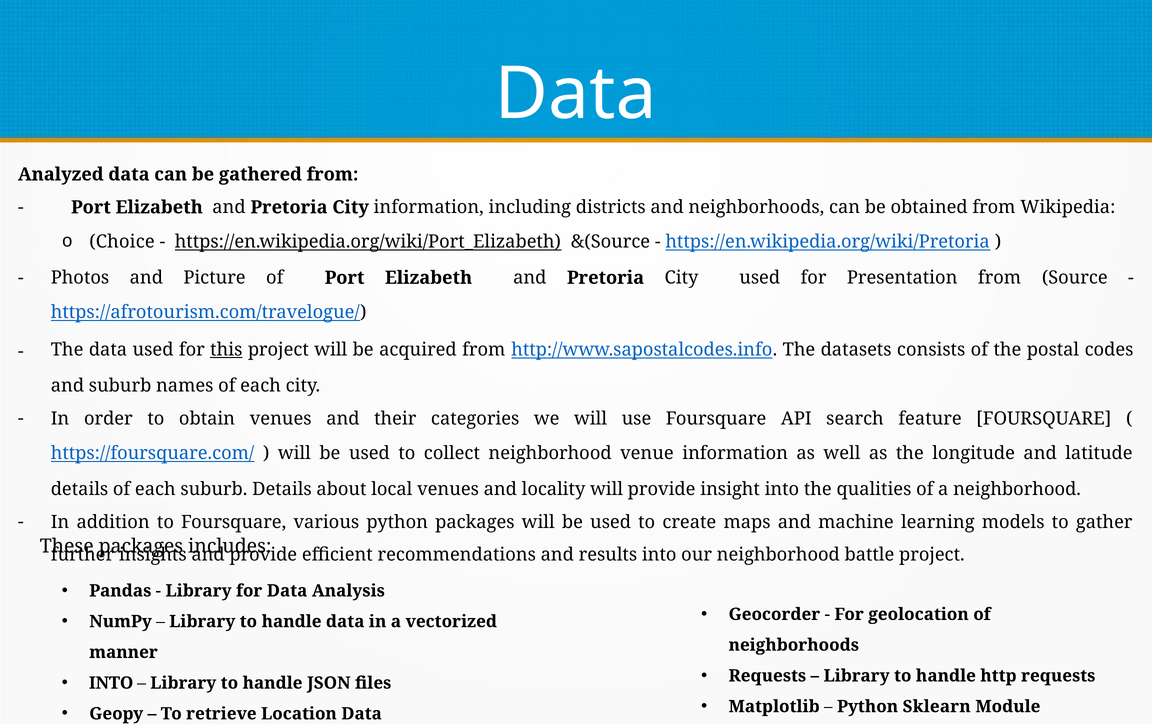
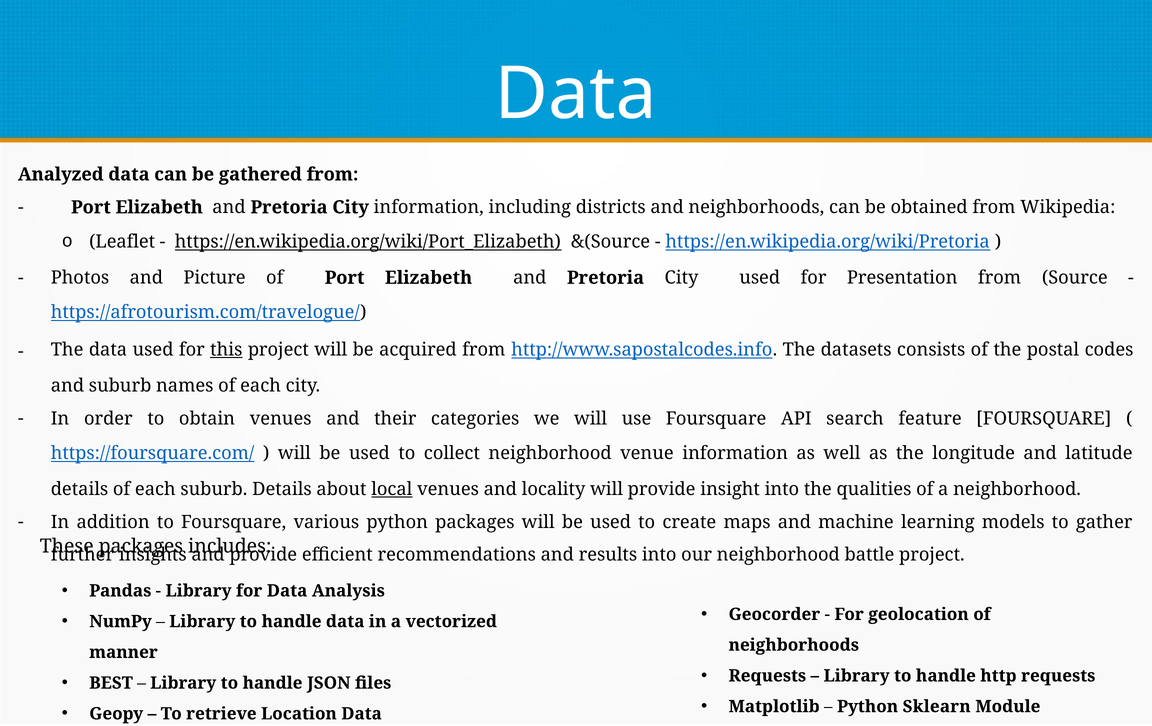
Choice: Choice -> Leaflet (122, 242)
local underline: none -> present (392, 489)
INTO: INTO -> BEST (111, 683)
